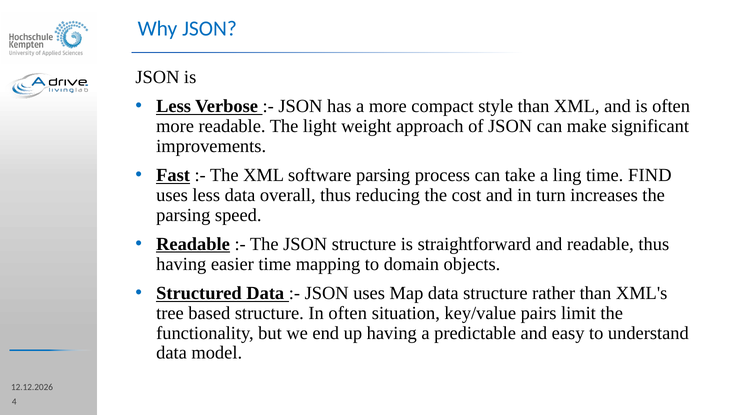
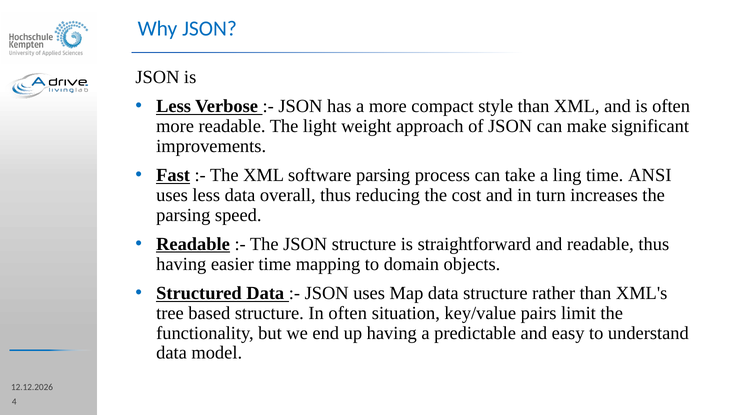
FIND: FIND -> ANSI (650, 175)
